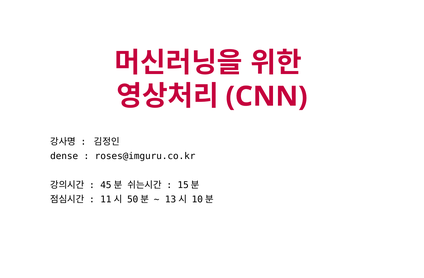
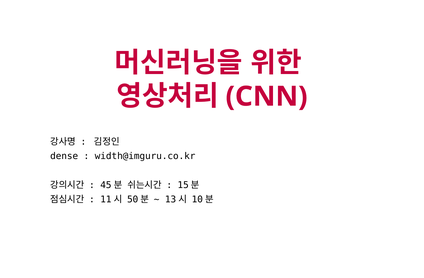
roses@imguru.co.kr: roses@imguru.co.kr -> width@imguru.co.kr (145, 156)
